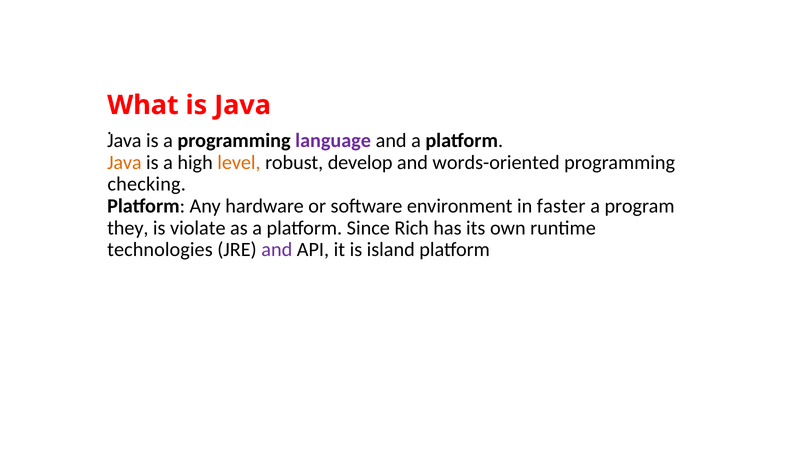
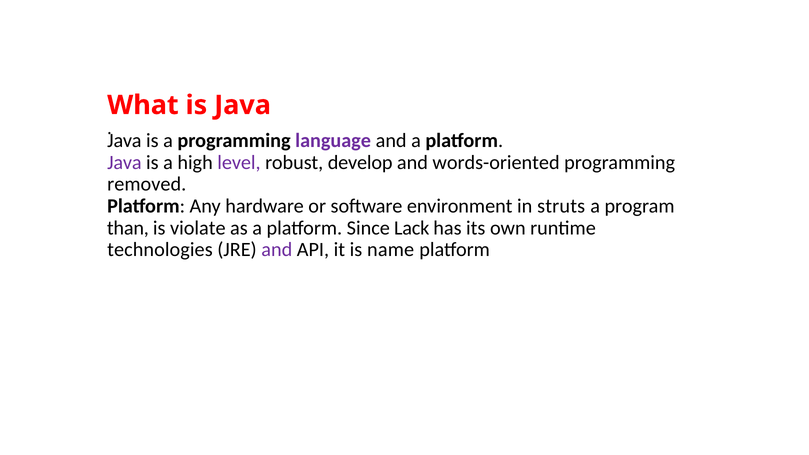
Java colour: orange -> purple (124, 162)
level colour: orange -> purple (239, 162)
checking: checking -> removed (147, 184)
faster: faster -> struts (561, 206)
they: they -> than (128, 228)
Rich: Rich -> Lack (412, 228)
island: island -> name (391, 250)
